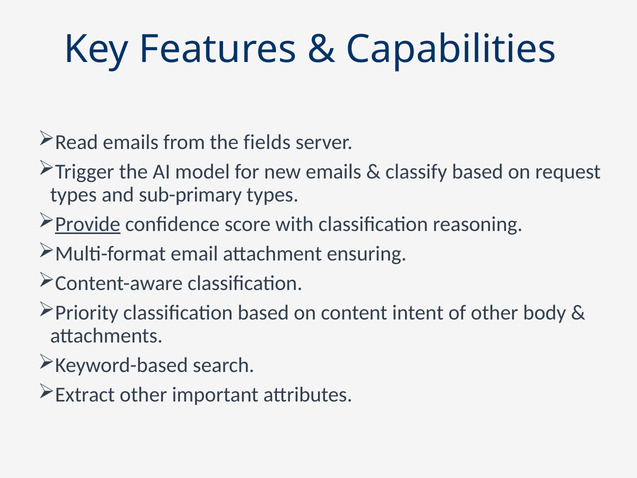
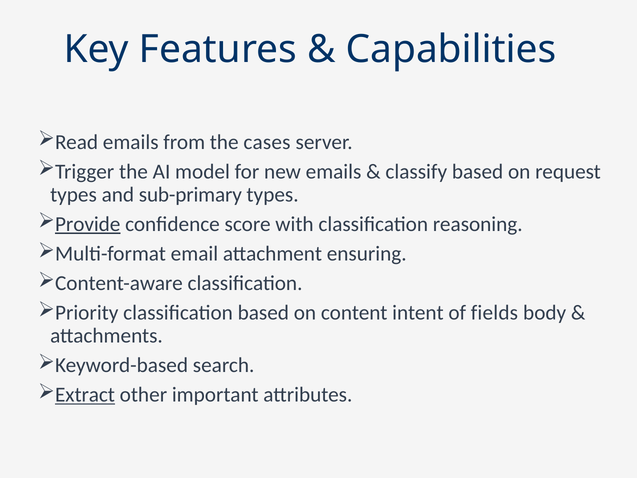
fields: fields -> cases (267, 142)
of other: other -> fields (494, 313)
Extract underline: none -> present (85, 395)
